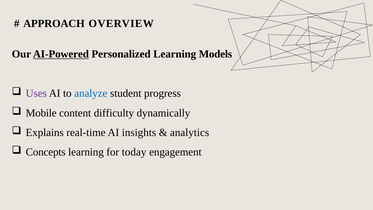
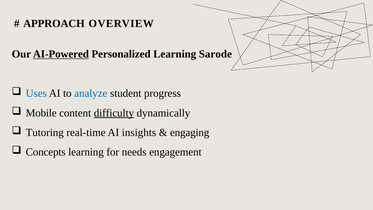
Models: Models -> Sarode (215, 54)
Uses colour: purple -> blue (36, 93)
difficulty underline: none -> present (114, 113)
Explains: Explains -> Tutoring (45, 132)
analytics: analytics -> engaging (190, 132)
today: today -> needs (134, 152)
